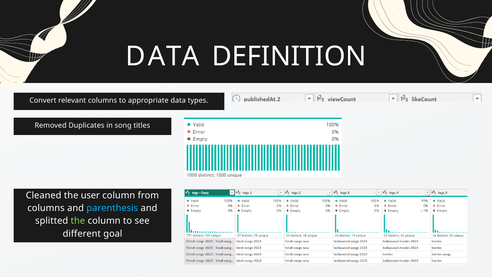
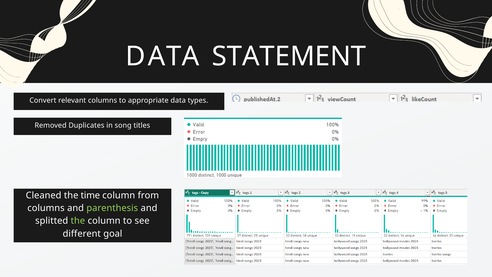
DEFINITION: DEFINITION -> STATEMENT (289, 56)
user: user -> time (90, 195)
parenthesis colour: light blue -> light green (112, 208)
